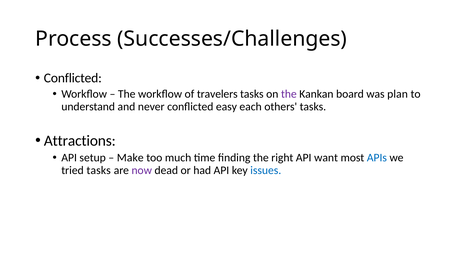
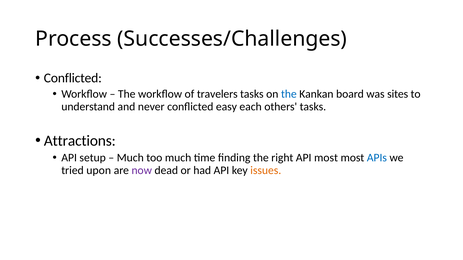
the colour: purple -> blue (289, 94)
plan: plan -> sites (398, 94)
Make: Make -> Much (130, 158)
API want: want -> most (326, 158)
tried tasks: tasks -> upon (99, 171)
issues colour: blue -> orange (266, 171)
